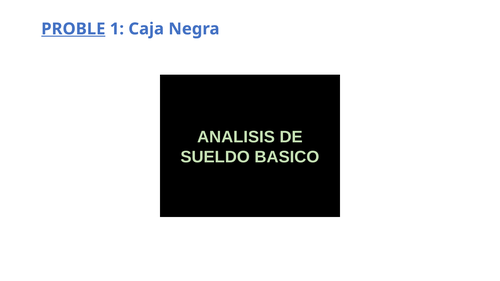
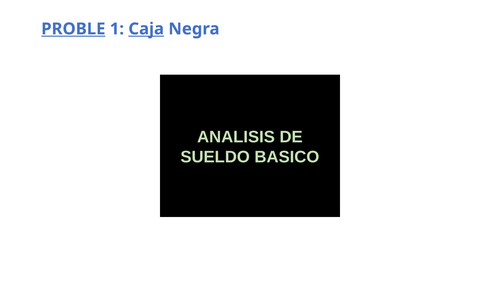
Caja underline: none -> present (146, 29)
